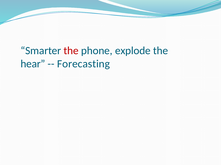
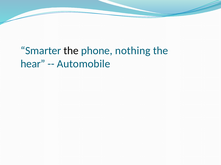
the colour: red -> black (71, 51)
explode: explode -> nothing (133, 51)
Forecasting: Forecasting -> Automobile (84, 64)
